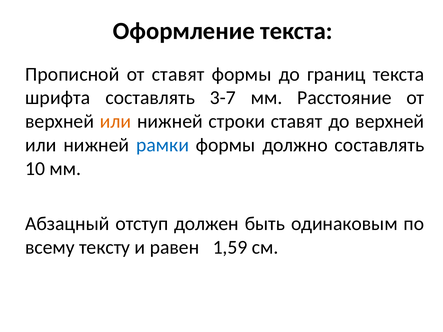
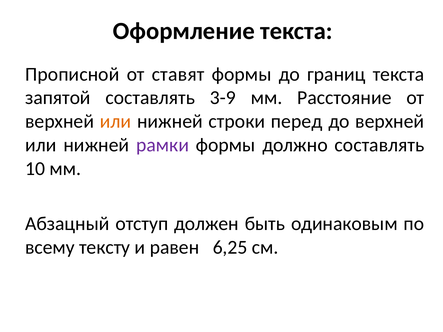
шрифта: шрифта -> запятой (58, 98)
3-7: 3-7 -> 3-9 (223, 98)
строки ставят: ставят -> перед (297, 122)
рамки colour: blue -> purple (163, 145)
1,59: 1,59 -> 6,25 (230, 248)
